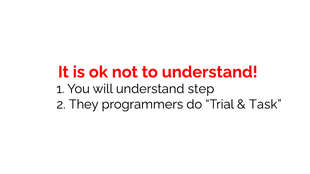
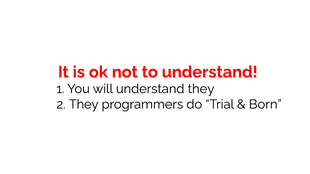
understand step: step -> they (201, 89)
Task: Task -> Born (265, 105)
